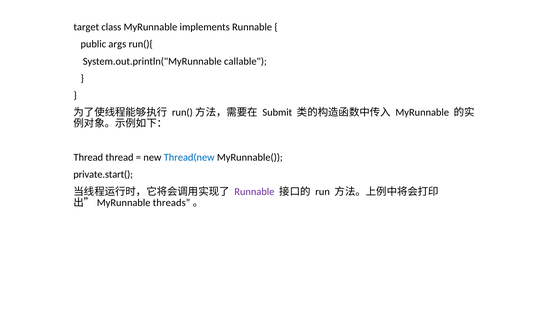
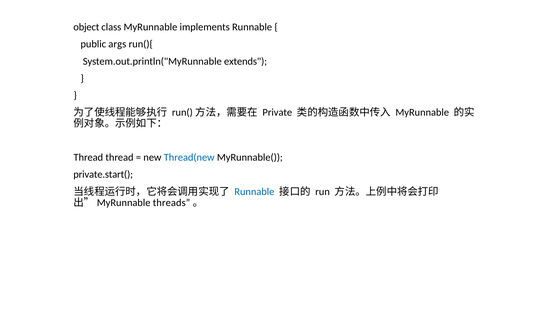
target: target -> object (86, 27)
callable: callable -> extends (246, 61)
Submit: Submit -> Private (277, 112)
Runnable colour: purple -> blue (254, 192)
